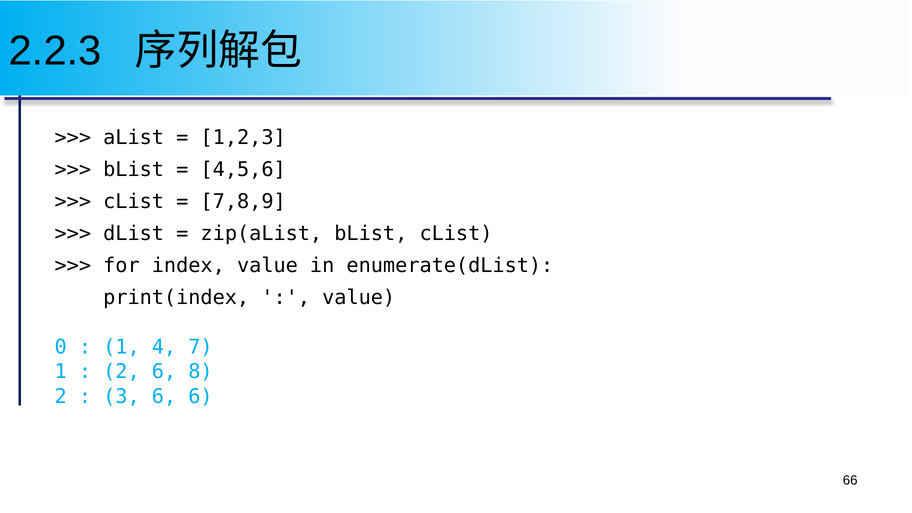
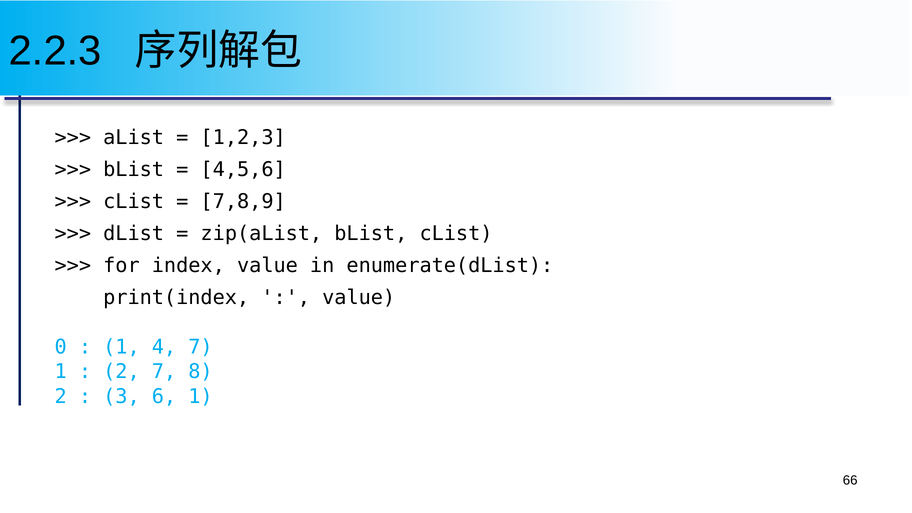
2 6: 6 -> 7 (164, 372)
6 6: 6 -> 1 (200, 397)
